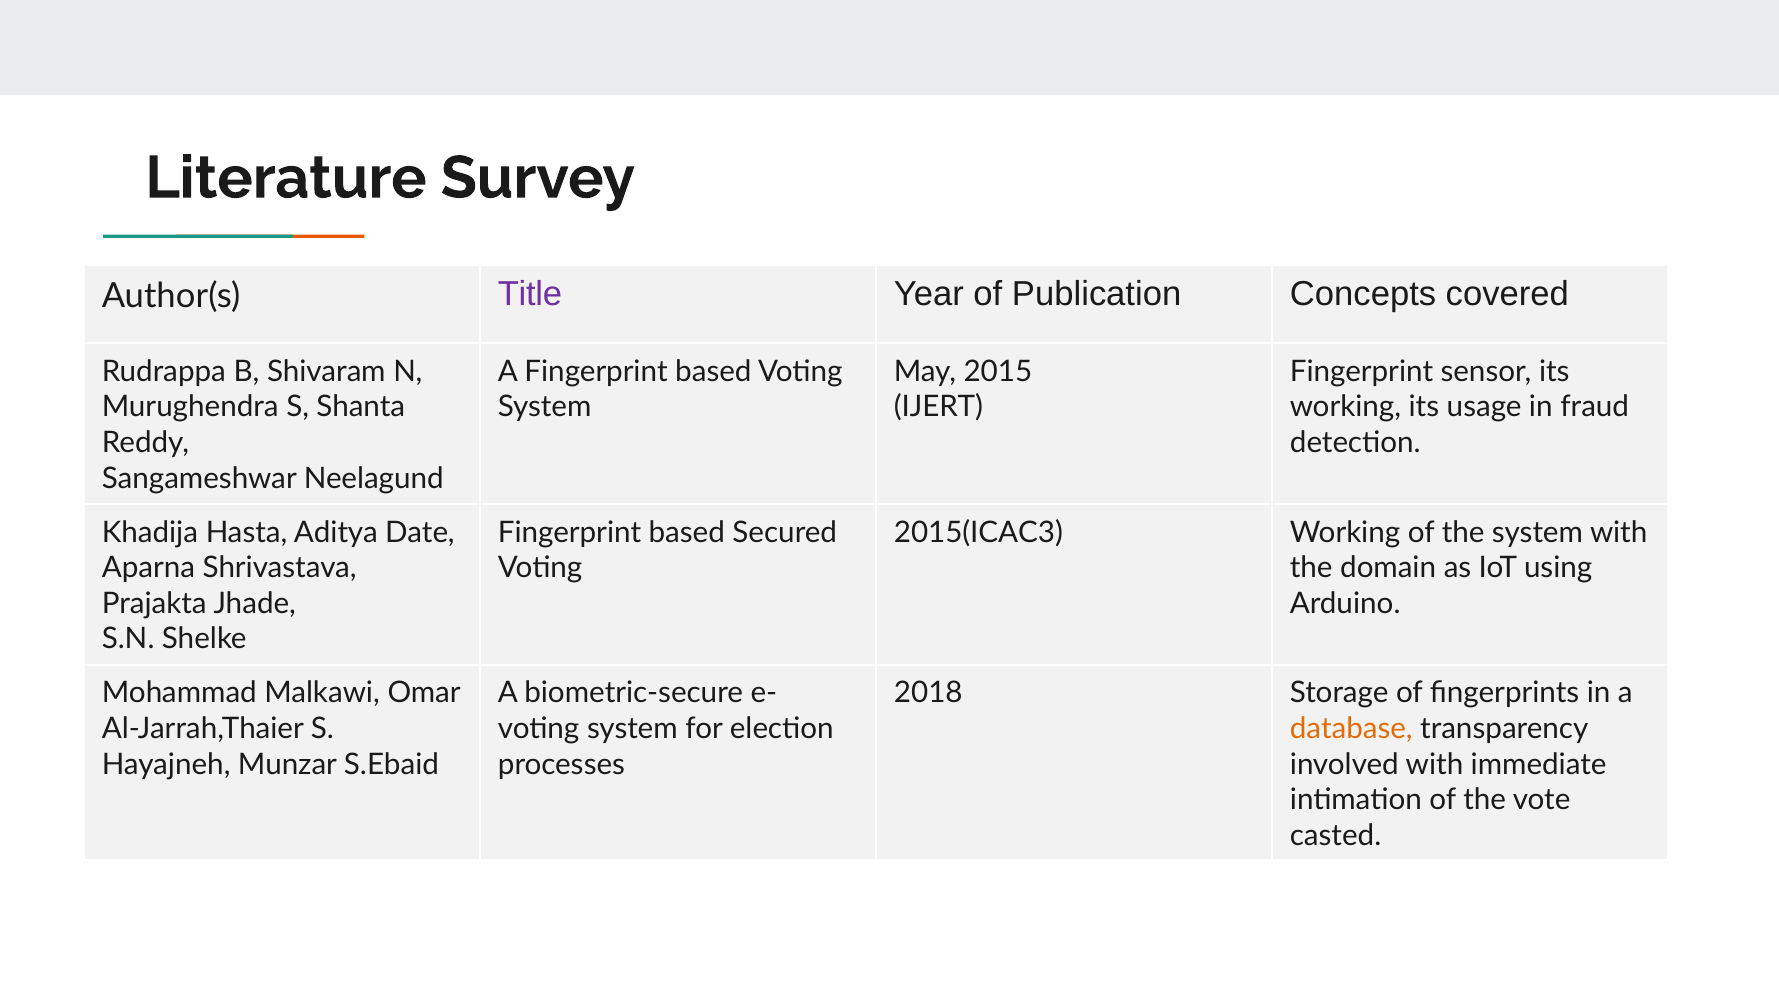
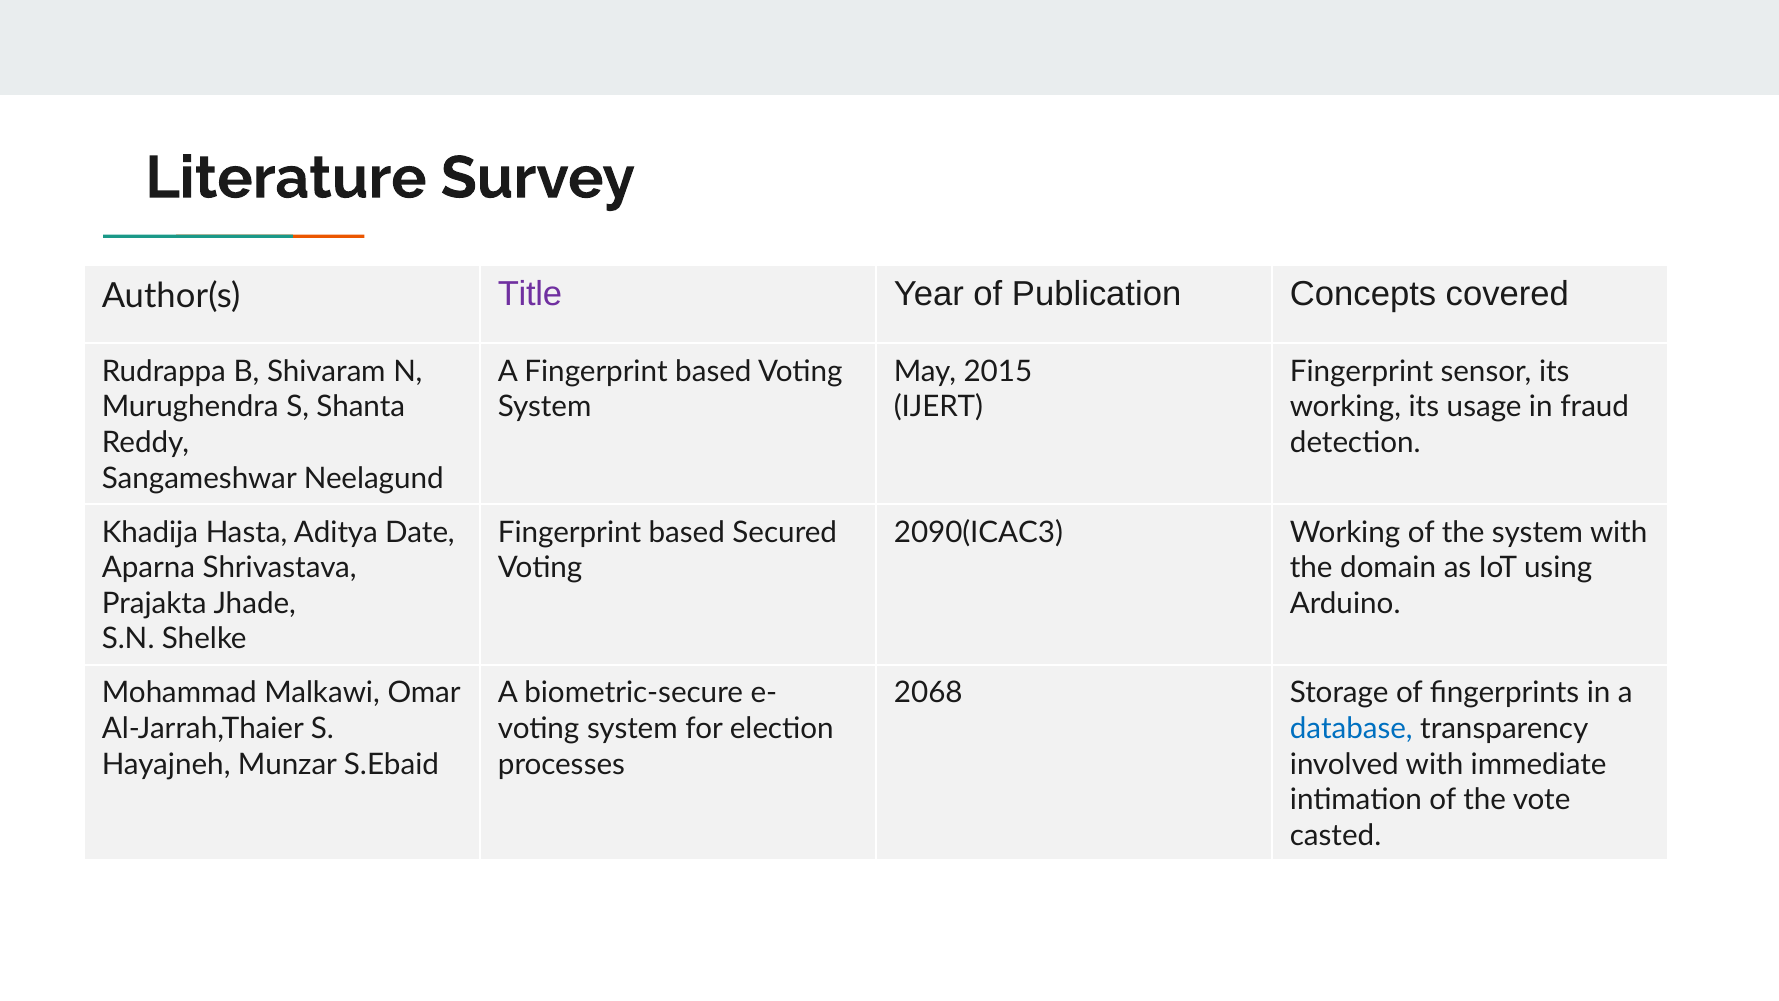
2015(ICAC3: 2015(ICAC3 -> 2090(ICAC3 (978, 532)
2018: 2018 -> 2068 (928, 693)
database colour: orange -> blue (1351, 728)
